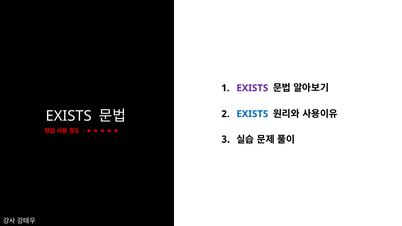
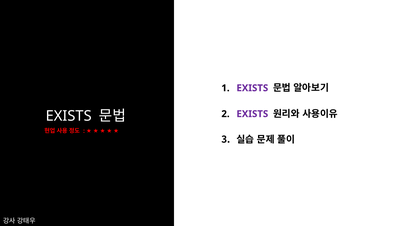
EXISTS colour: blue -> purple (252, 114)
